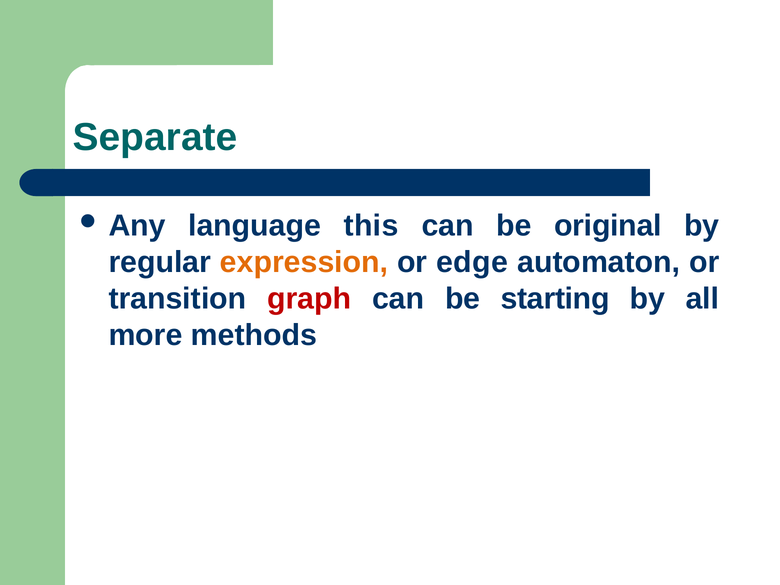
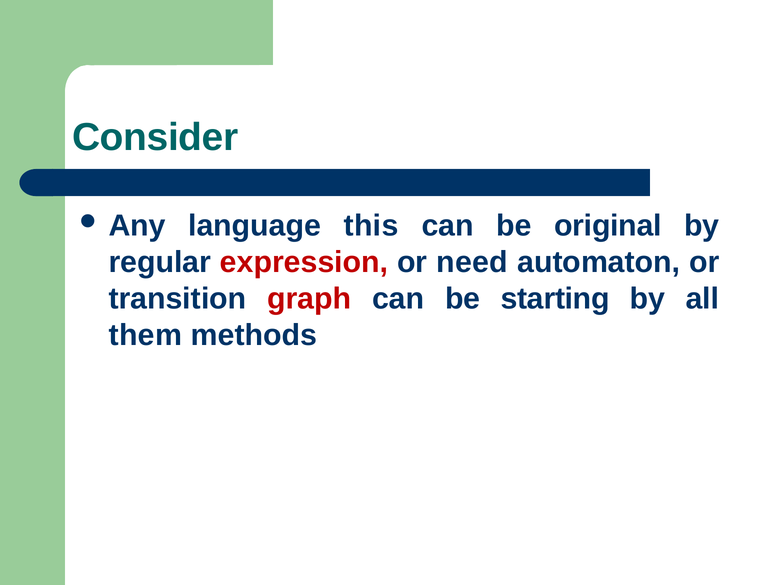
Separate: Separate -> Consider (155, 137)
expression colour: orange -> red (304, 262)
edge: edge -> need (472, 262)
more: more -> them (145, 335)
